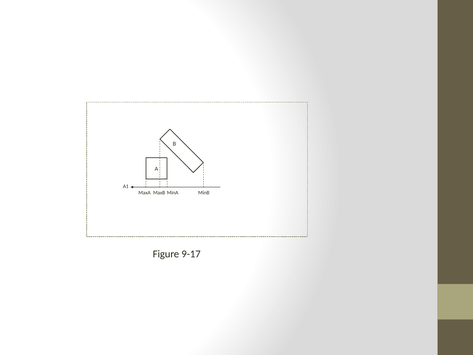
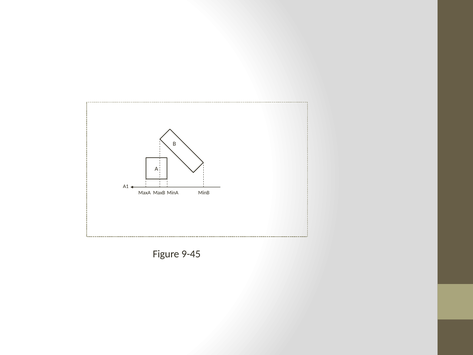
9-17: 9-17 -> 9-45 (191, 254)
